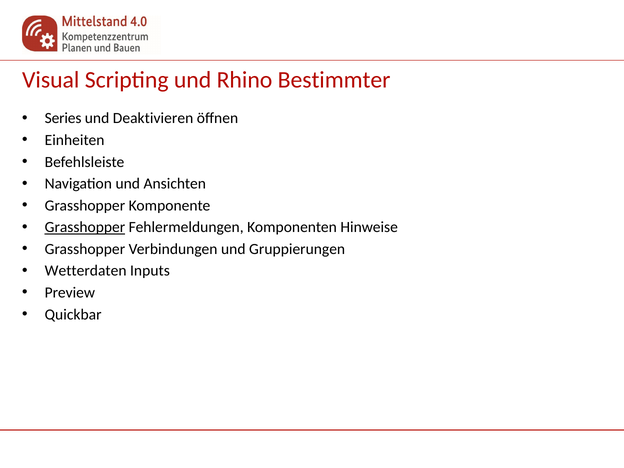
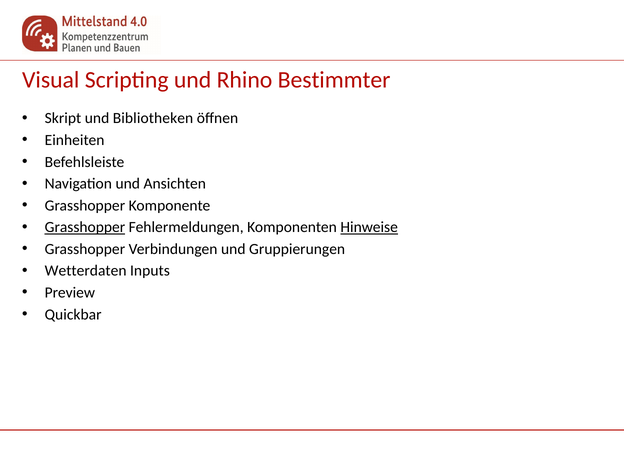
Series: Series -> Skript (63, 118)
Deaktivieren: Deaktivieren -> Bibliotheken (153, 118)
Hinweise underline: none -> present (369, 227)
